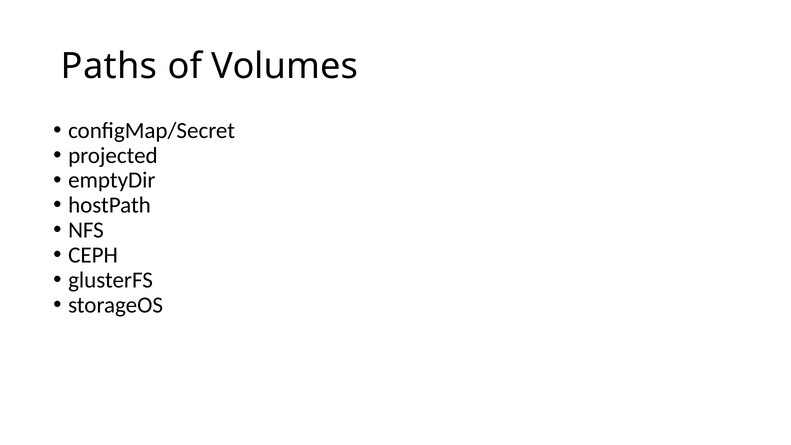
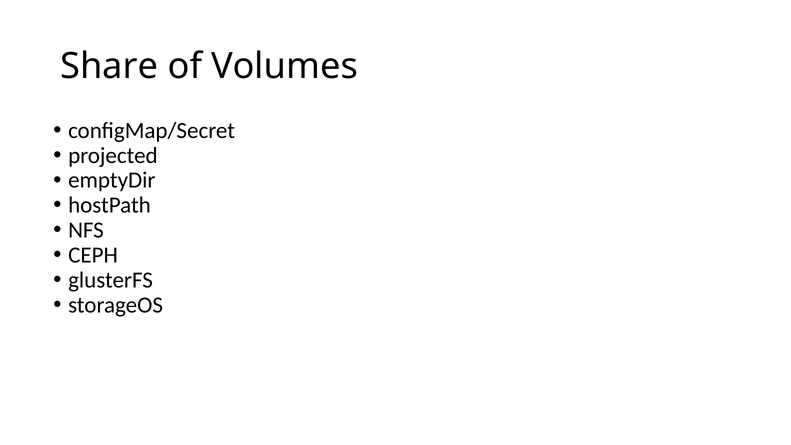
Paths: Paths -> Share (109, 66)
